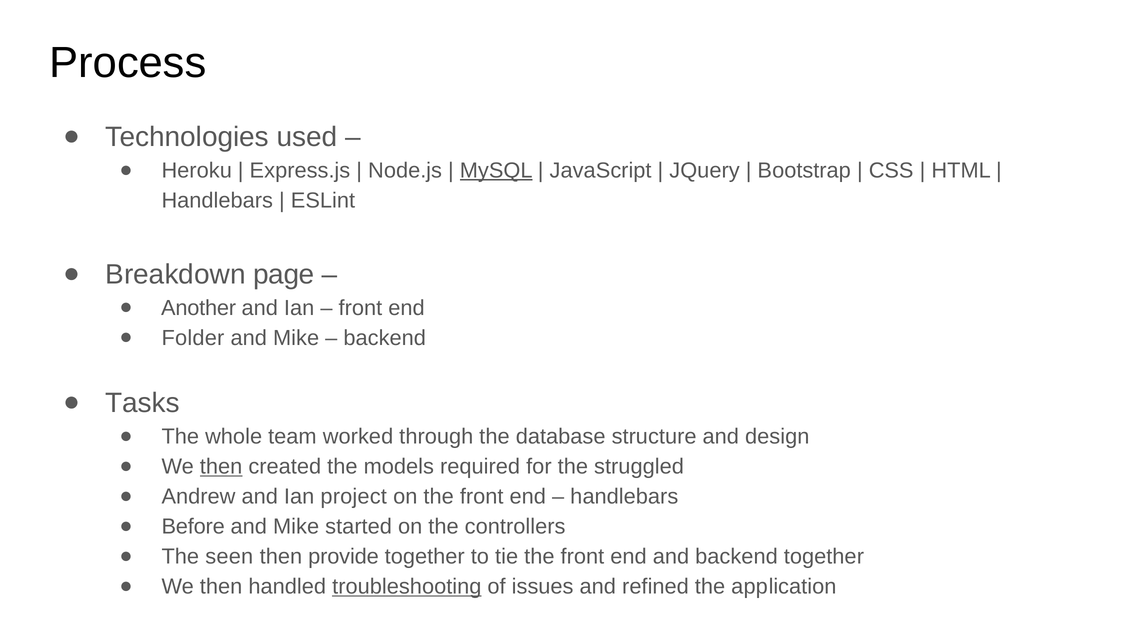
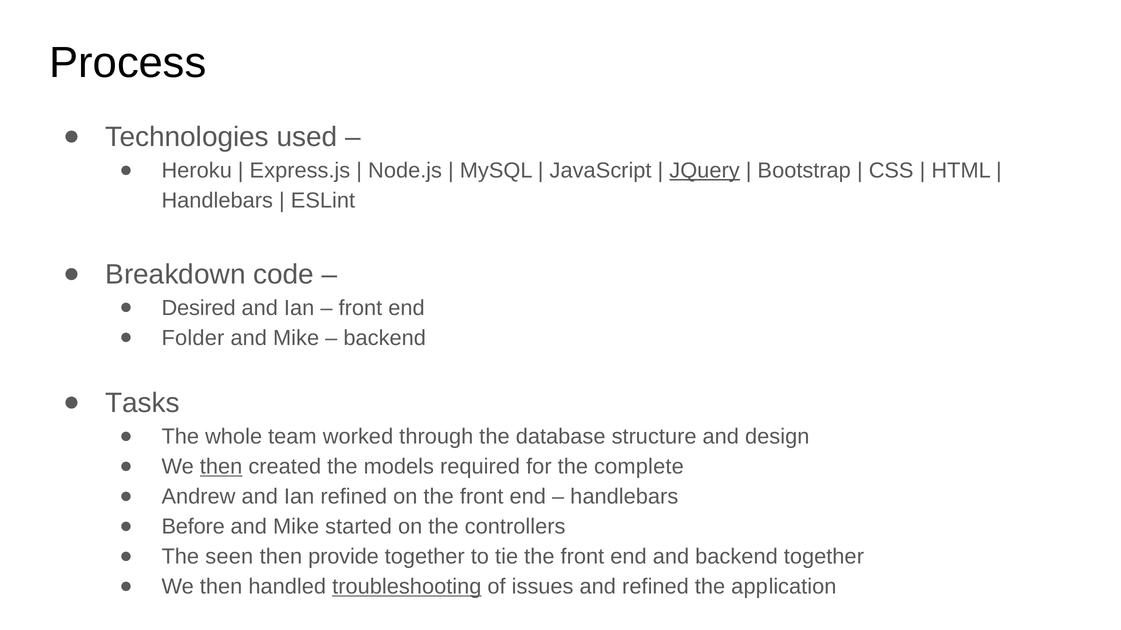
MySQL underline: present -> none (496, 171)
JQuery underline: none -> present (705, 171)
page: page -> code (284, 275)
Another: Another -> Desired (199, 308)
struggled: struggled -> complete (639, 467)
Ian project: project -> refined (354, 497)
